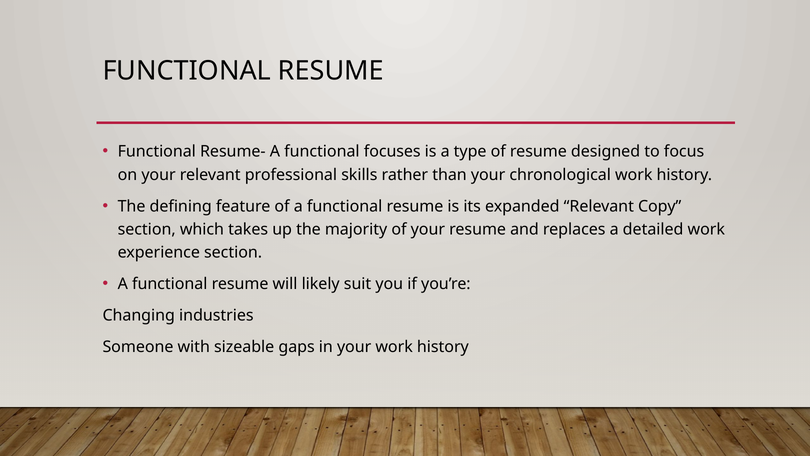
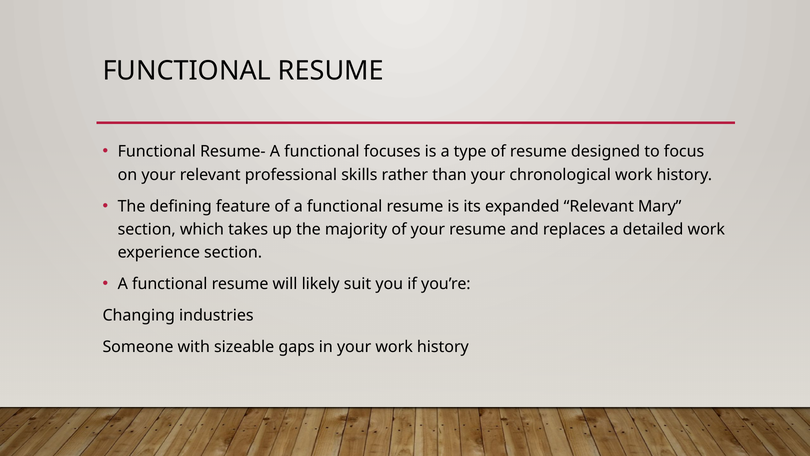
Copy: Copy -> Mary (660, 206)
